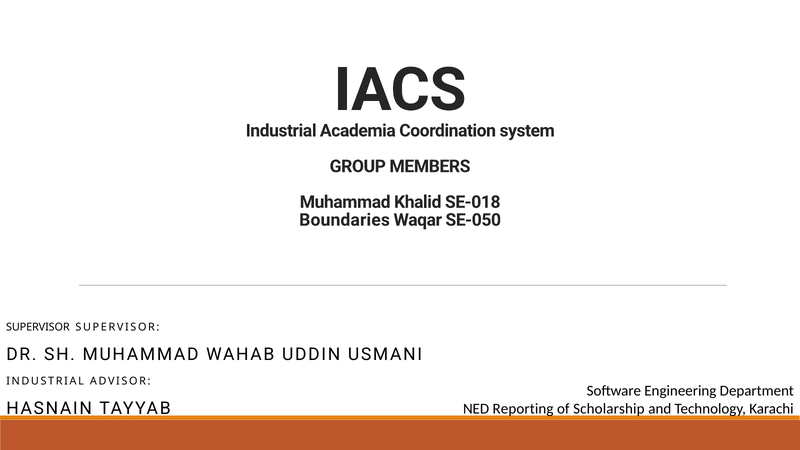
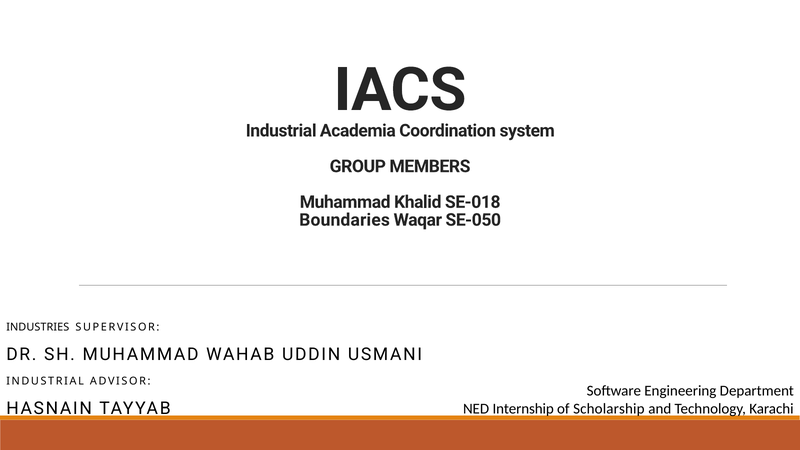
SUPERVISOR: SUPERVISOR -> INDUSTRIES (38, 327)
Reporting: Reporting -> Internship (523, 409)
